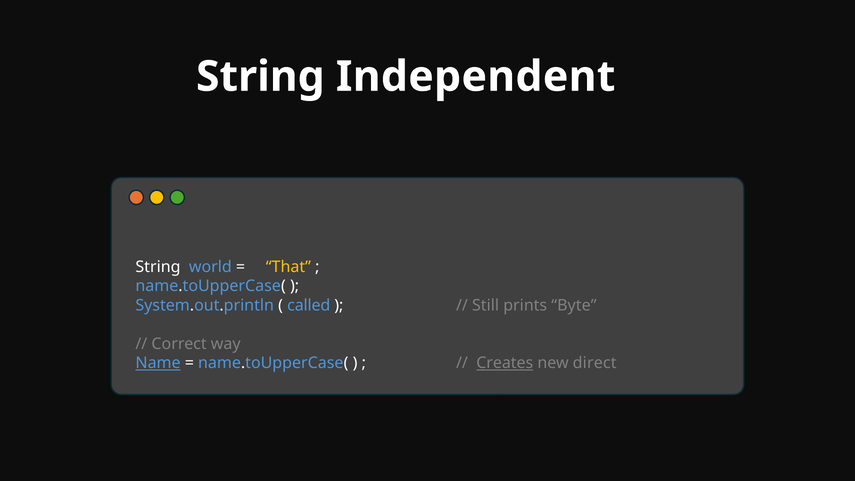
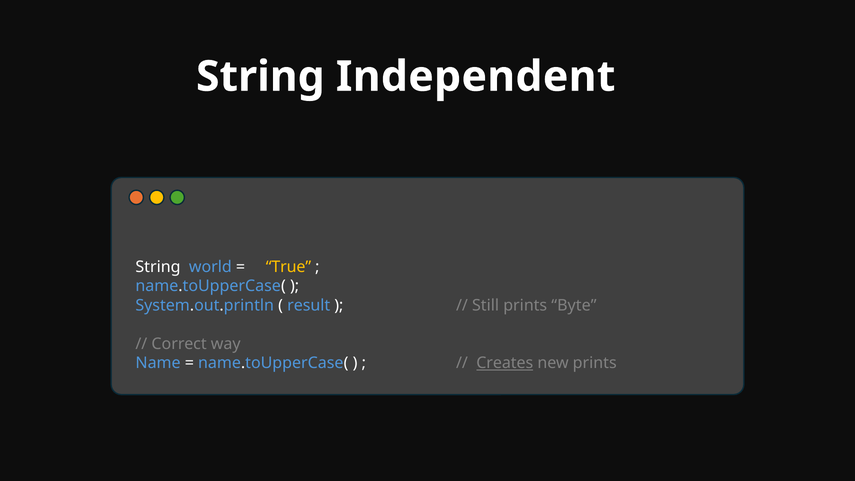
That: That -> True (288, 267)
called: called -> result (309, 305)
Name underline: present -> none (158, 363)
new direct: direct -> prints (595, 363)
